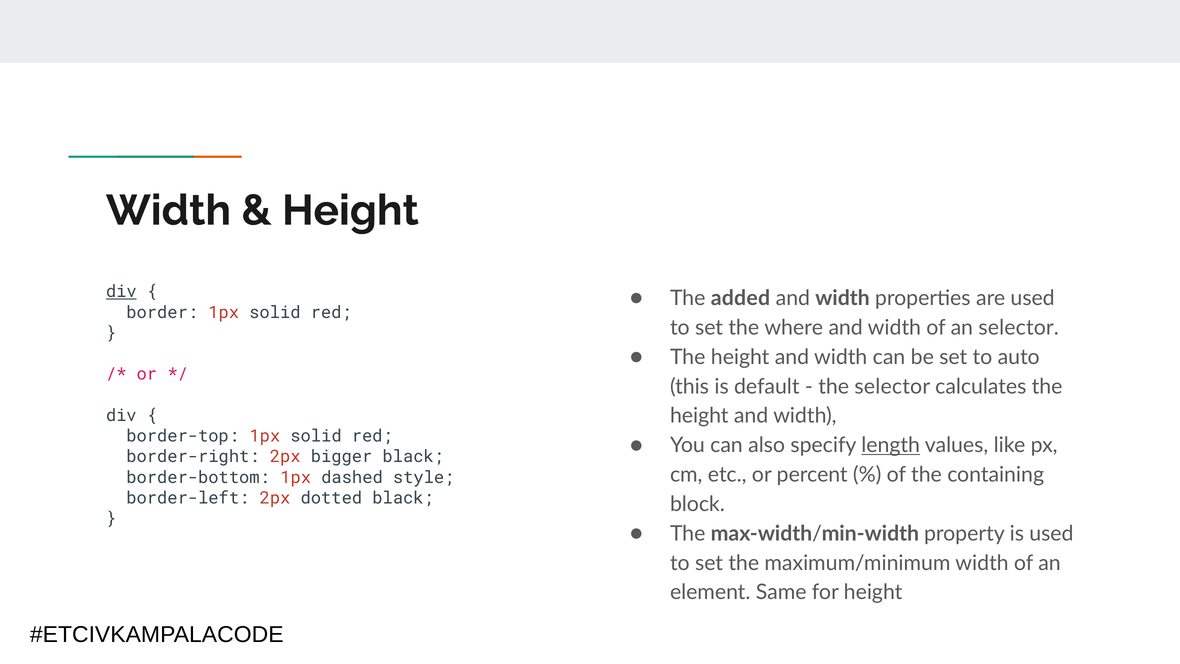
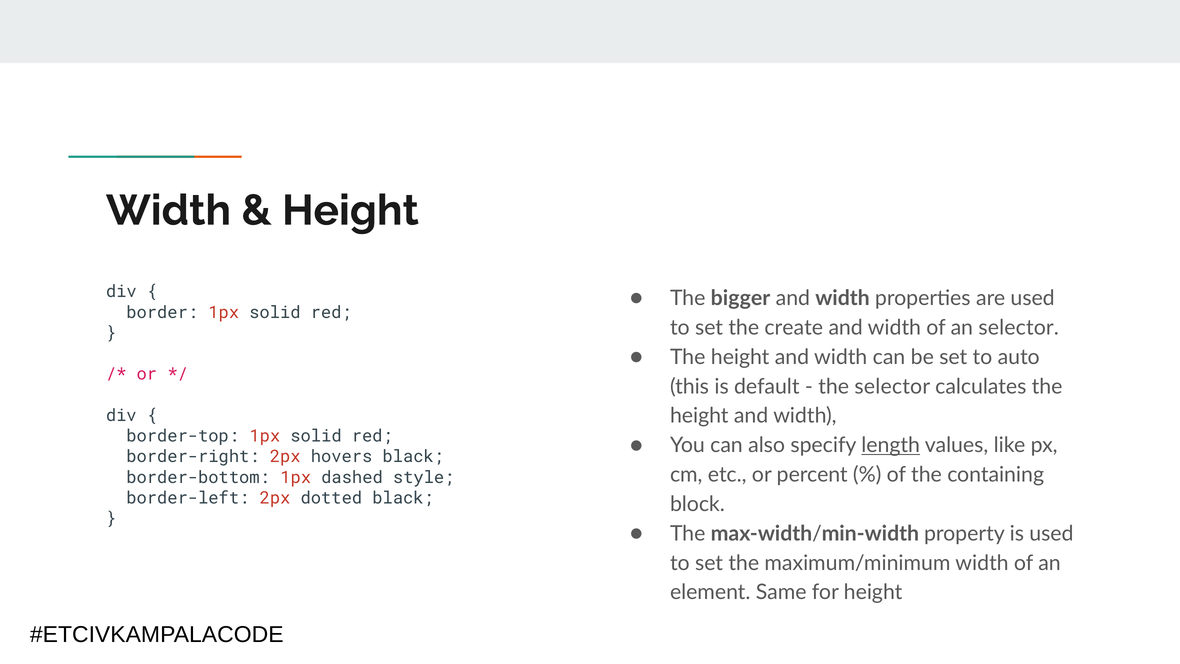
div underline: present -> none (121, 292)
added: added -> bigger (741, 298)
where: where -> create (794, 328)
bigger: bigger -> hovers (342, 457)
